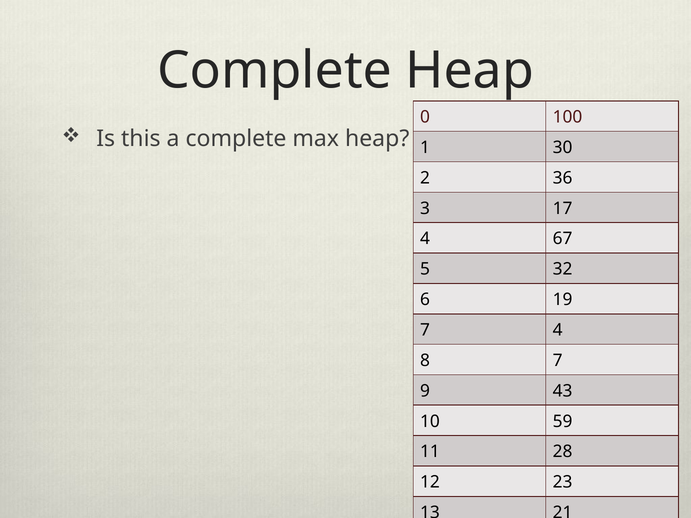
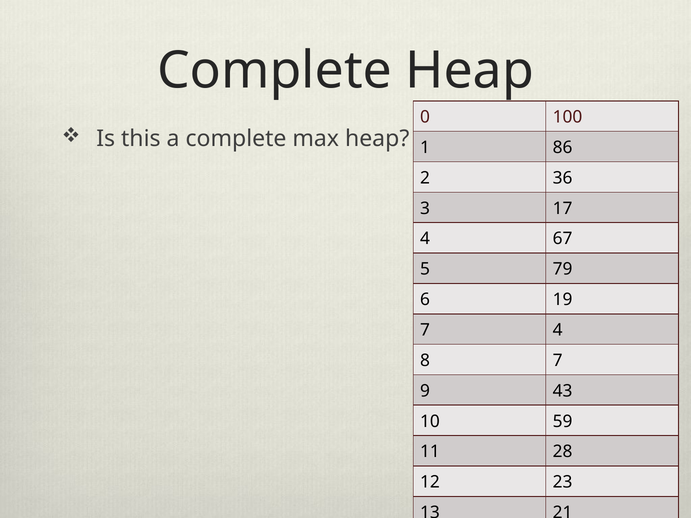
30: 30 -> 86 (563, 148)
32: 32 -> 79 (563, 269)
